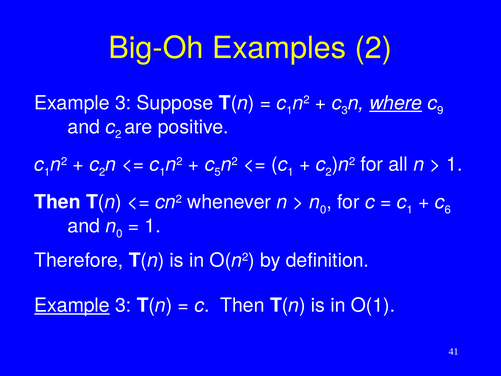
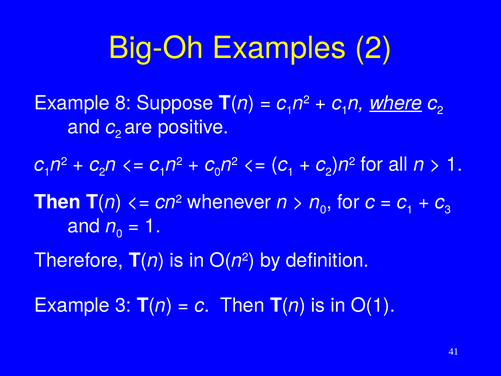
3: 3 -> 8 (123, 103)
3: 3 -> 1 (345, 110)
9: 9 -> 2 (440, 110)
c 5: 5 -> 0 (218, 172)
c 6: 6 -> 3 (448, 210)
Example underline: present -> none (72, 305)
